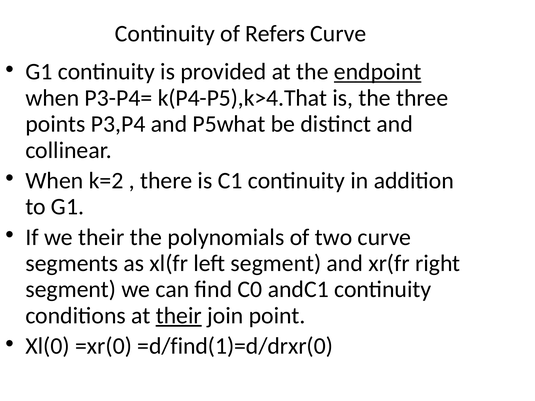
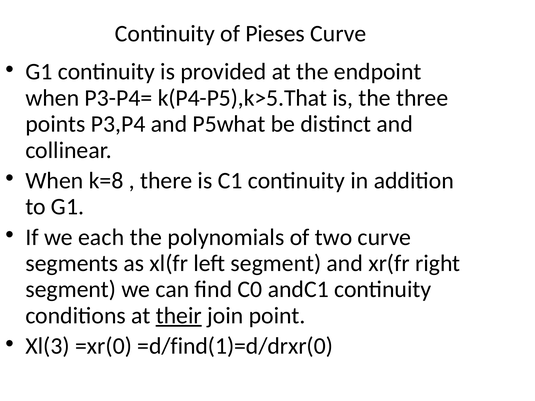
Refers: Refers -> Pieses (275, 34)
endpoint underline: present -> none (378, 72)
k(P4-P5),k>4.That: k(P4-P5),k>4.That -> k(P4-P5),k>5.That (242, 98)
k=2: k=2 -> k=8 (106, 181)
we their: their -> each (101, 237)
Xl(0: Xl(0 -> Xl(3 (48, 346)
